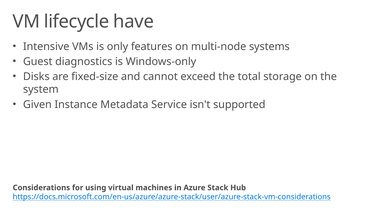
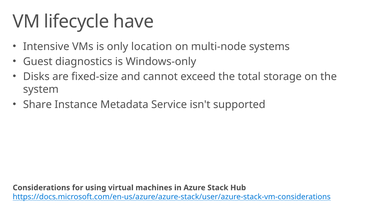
features: features -> location (152, 46)
Given: Given -> Share (37, 104)
